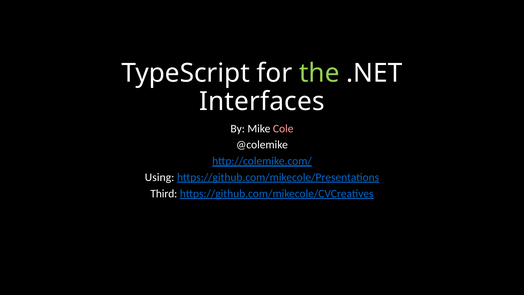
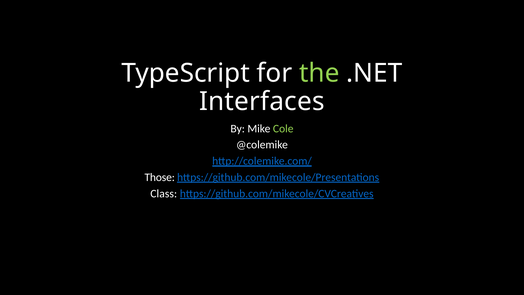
Cole colour: pink -> light green (283, 129)
Using: Using -> Those (160, 177)
Third: Third -> Class (164, 193)
